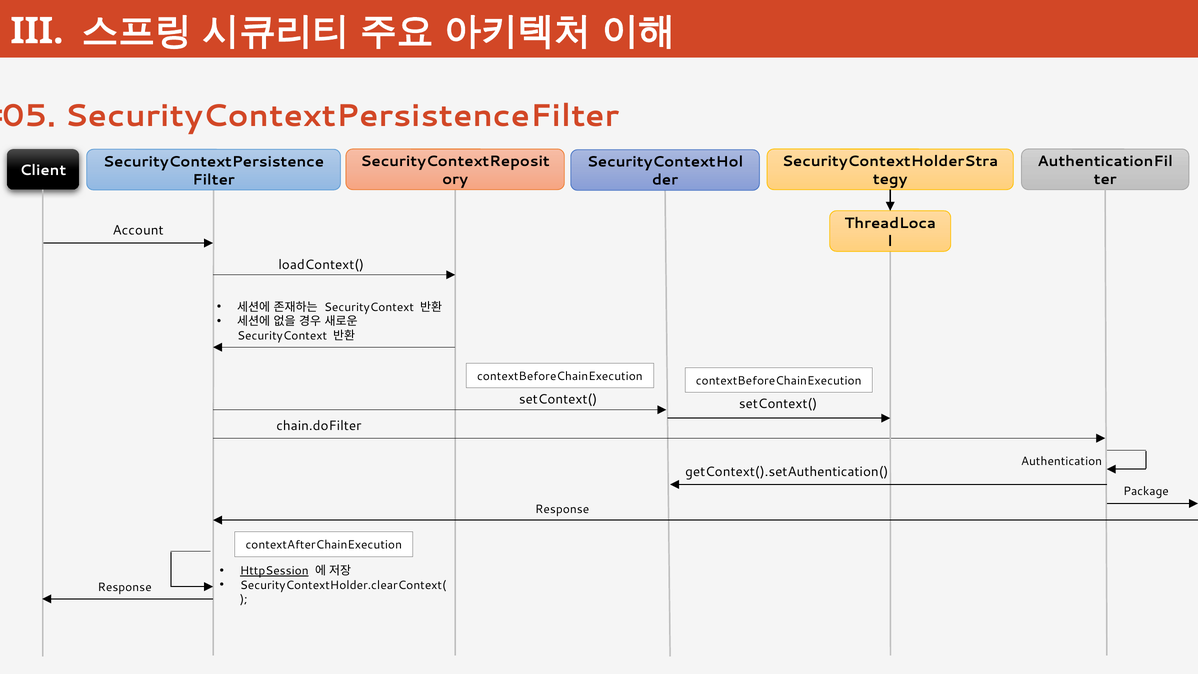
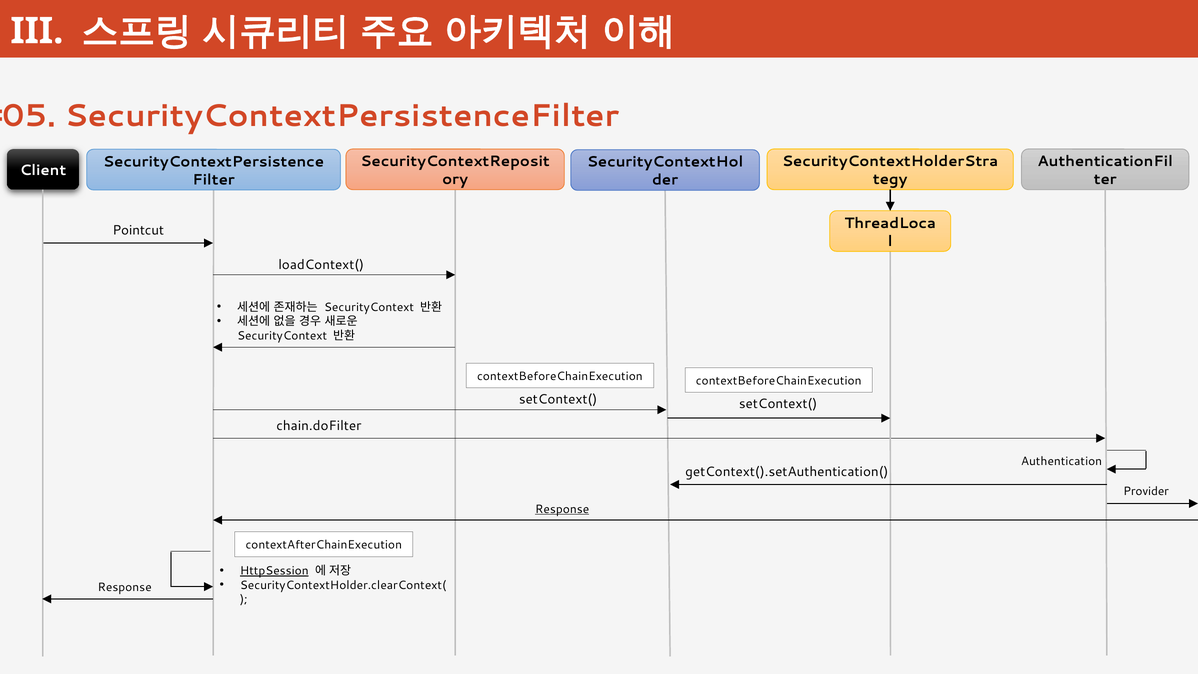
Account: Account -> Pointcut (138, 230)
Package: Package -> Provider (1146, 491)
Response underline: none -> present (562, 509)
